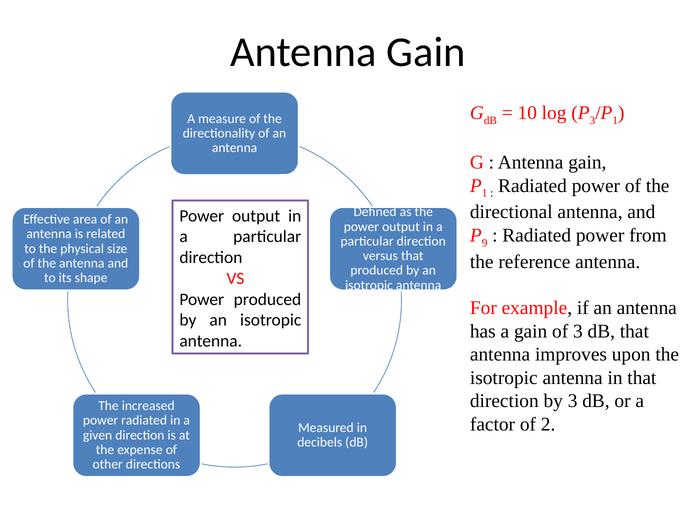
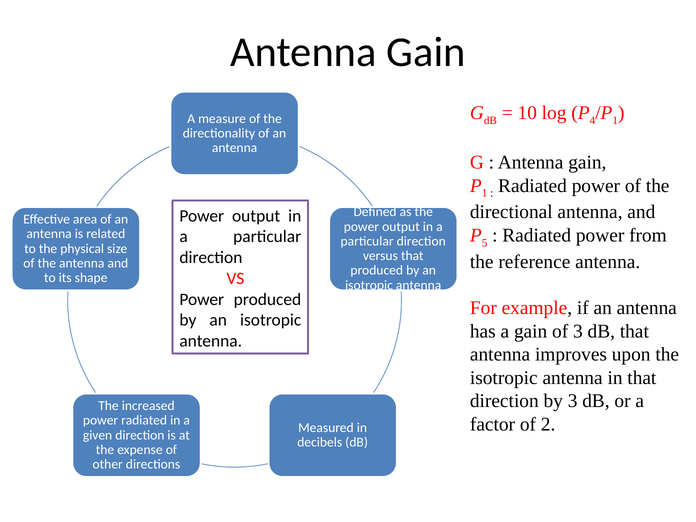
3: 3 -> 4 (593, 120)
9: 9 -> 5 (485, 243)
